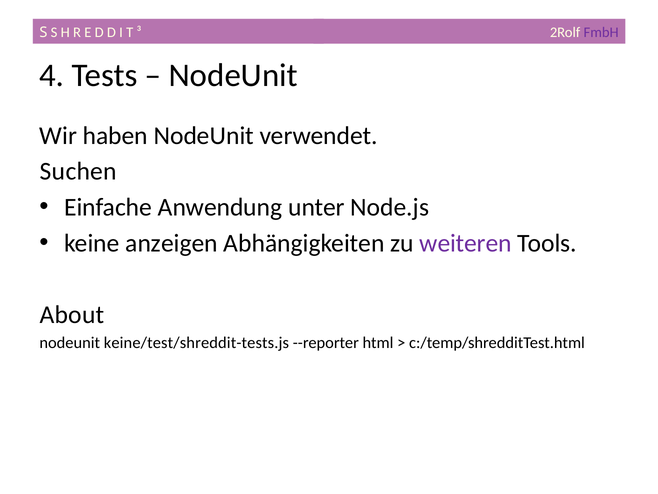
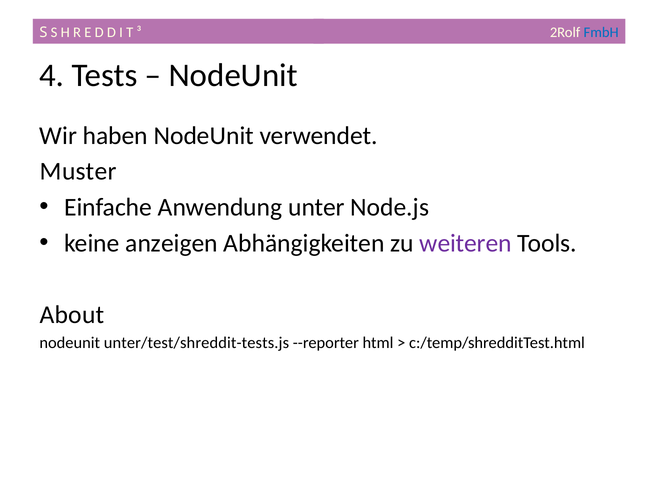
FmbH colour: purple -> blue (601, 32)
Suchen: Suchen -> Muster (78, 171)
keine/test/shreddit-tests.js: keine/test/shreddit-tests.js -> unter/test/shreddit-tests.js (196, 342)
